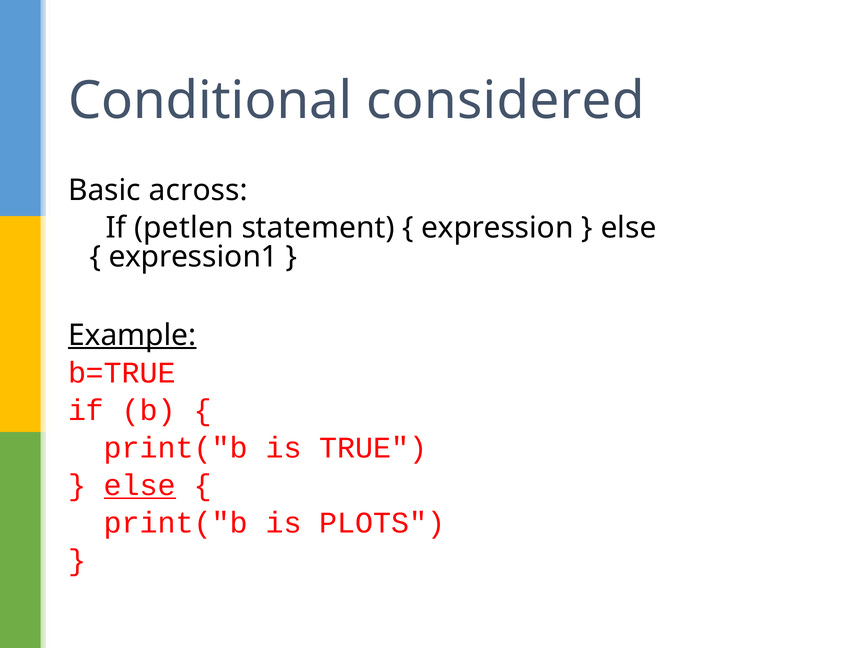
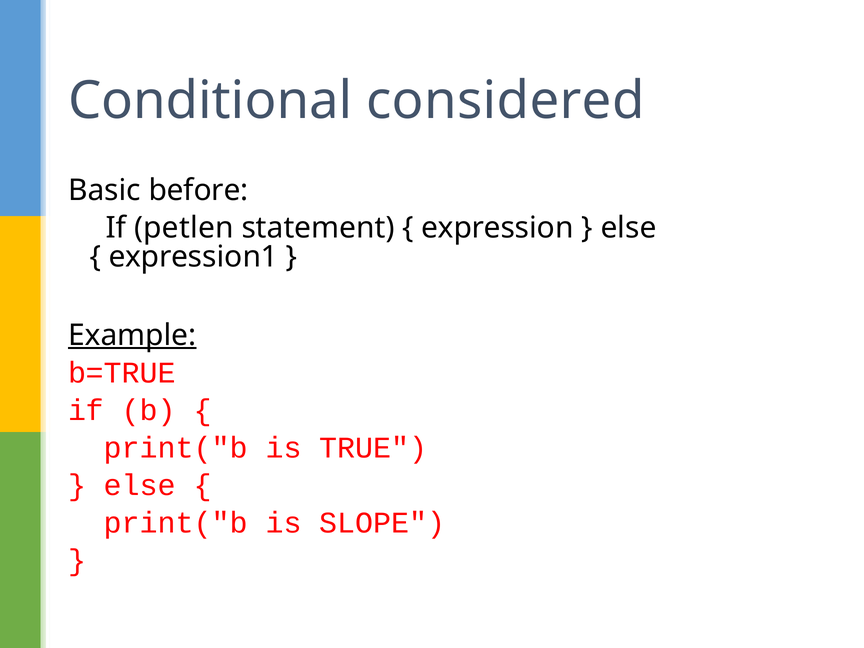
across: across -> before (198, 190)
else underline: present -> none (140, 485)
PLOTS: PLOTS -> SLOPE (382, 523)
